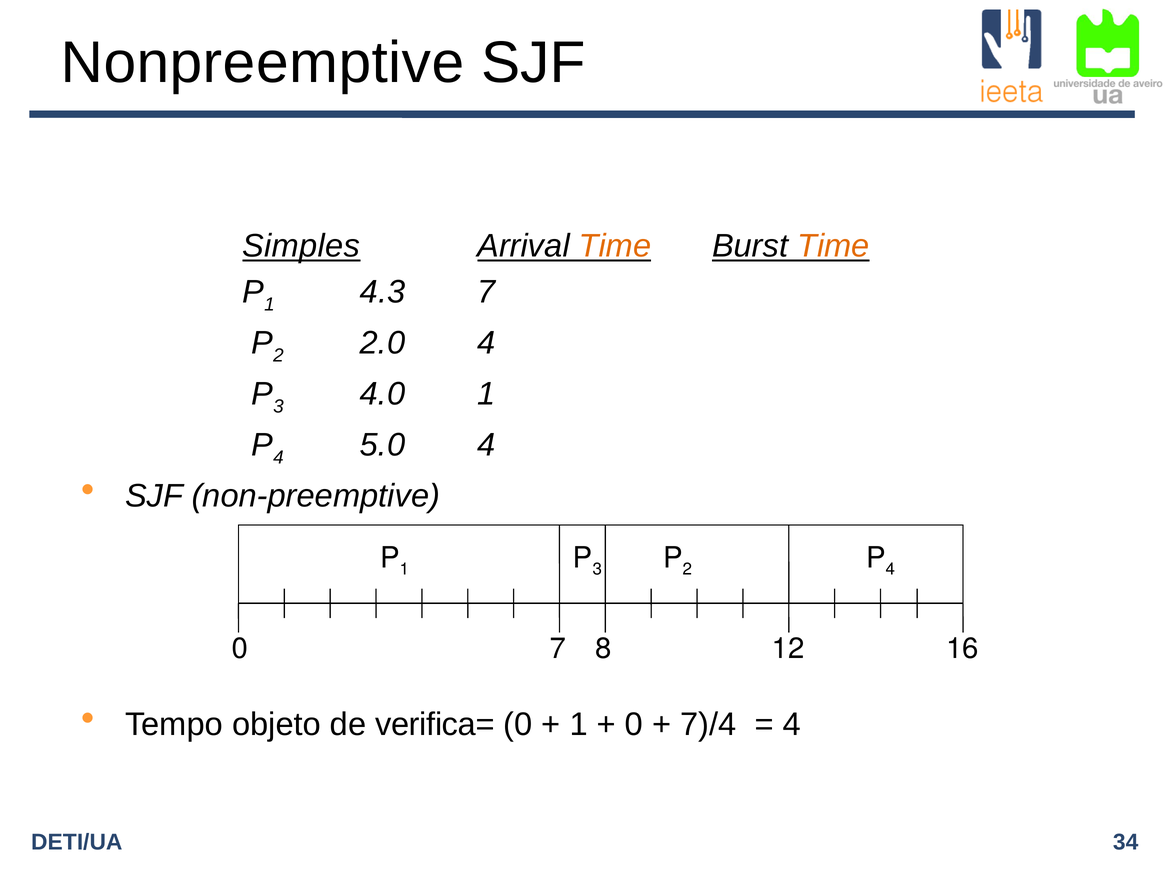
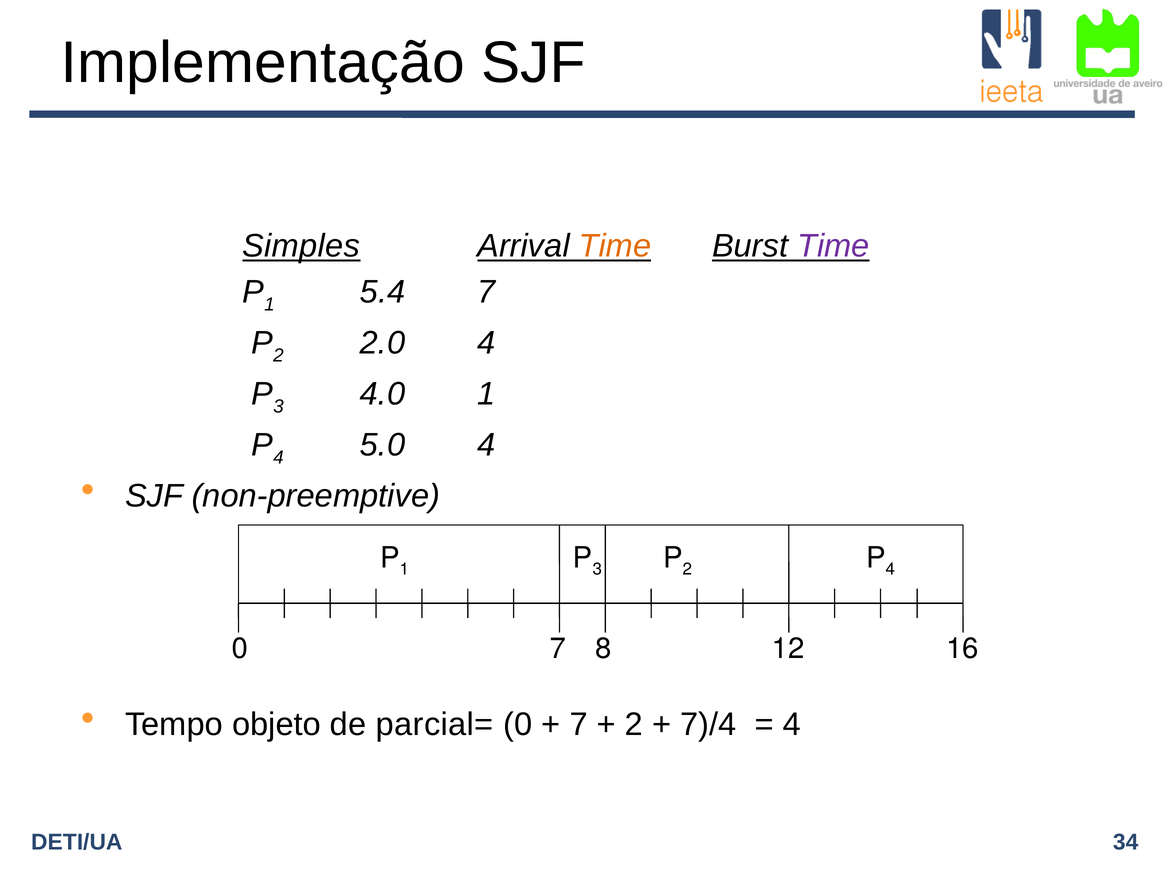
Nonpreemptive: Nonpreemptive -> Implementação (263, 63)
Time colour: orange -> purple (833, 246)
4.3: 4.3 -> 5.4 (383, 292)
verifica=: verifica= -> parcial= (435, 724)
1: 1 -> 7 (579, 724)
0: 0 -> 2 (634, 724)
